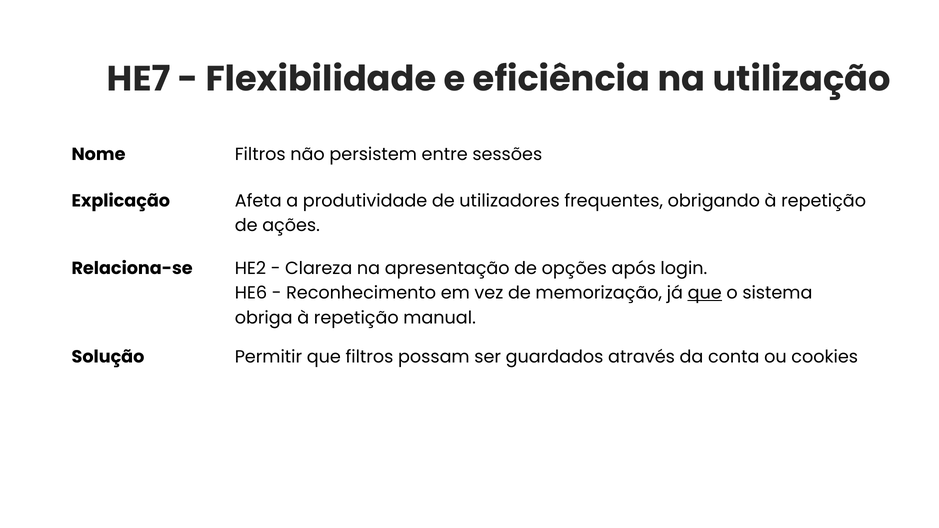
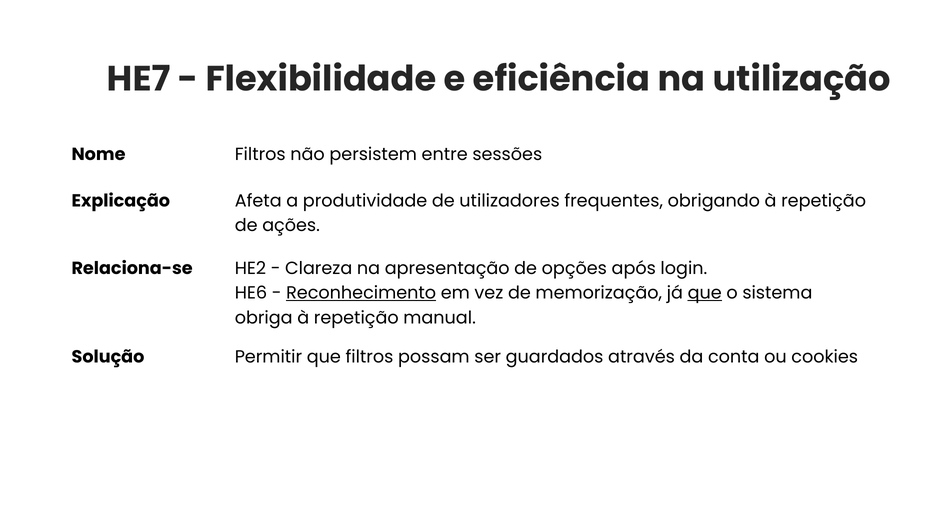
Reconhecimento underline: none -> present (361, 293)
